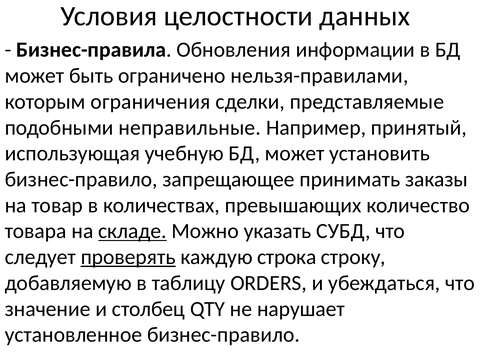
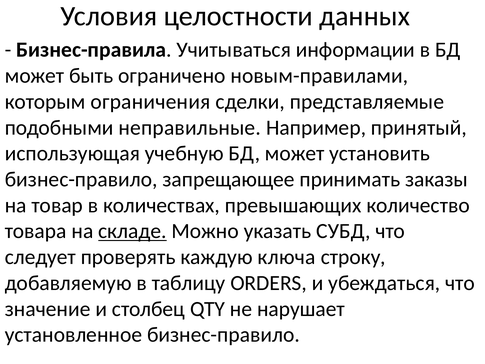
Обновления: Обновления -> Учитываться (234, 50)
нельзя-правилами: нельзя-правилами -> новым-правилами (319, 76)
проверять underline: present -> none (128, 257)
строка: строка -> ключа (287, 257)
